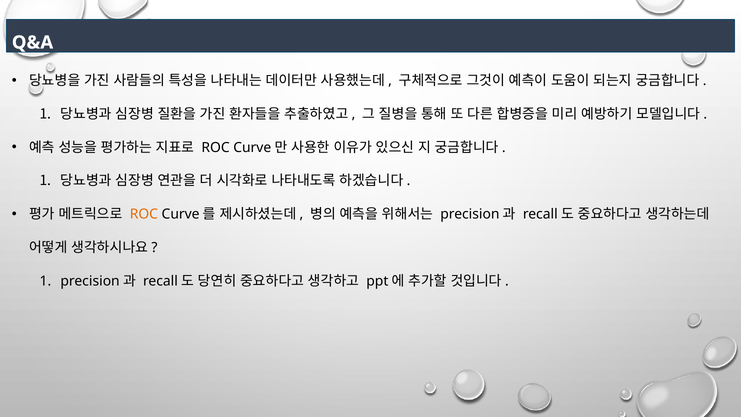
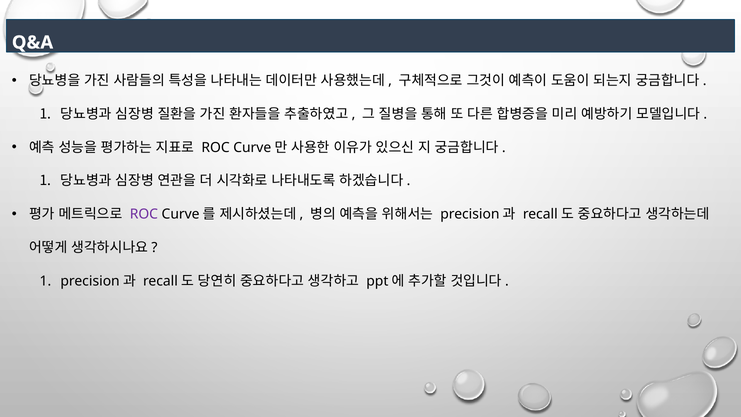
ROC colour: orange -> purple (144, 214)
